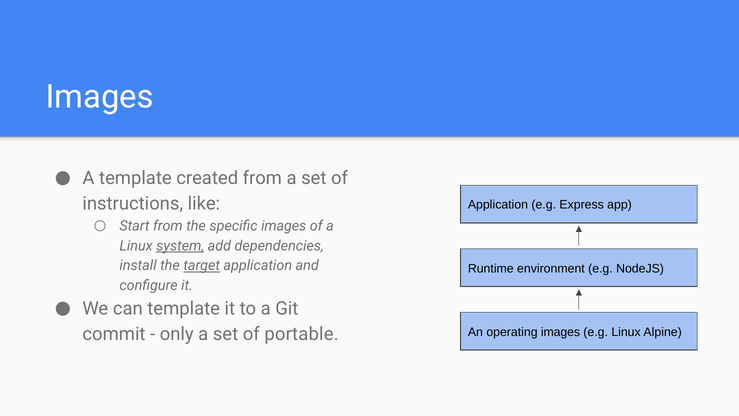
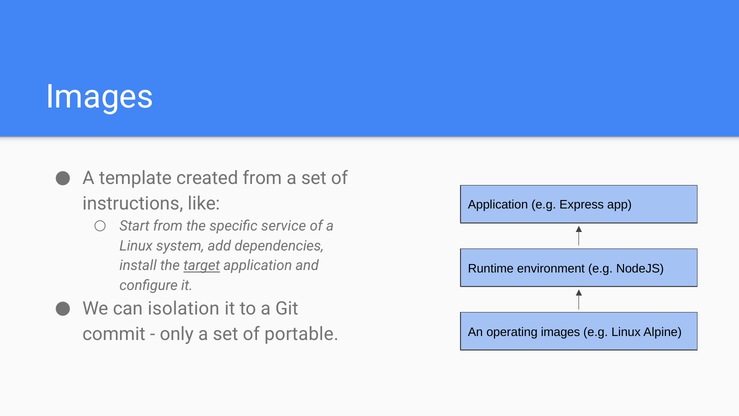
specific images: images -> service (284, 226)
system underline: present -> none (180, 246)
can template: template -> isolation (184, 309)
